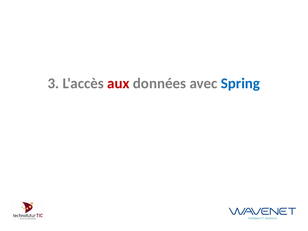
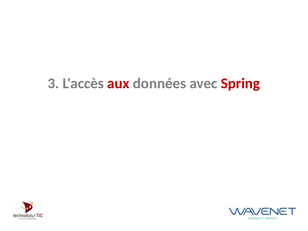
Spring colour: blue -> red (240, 83)
